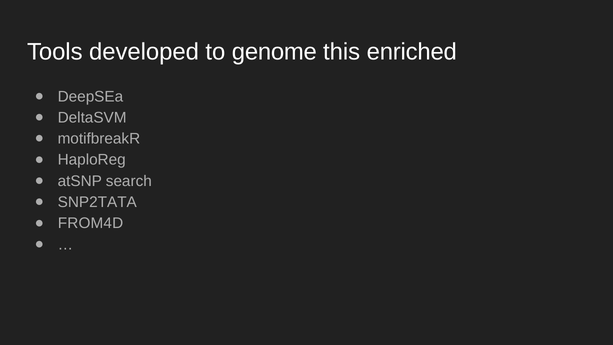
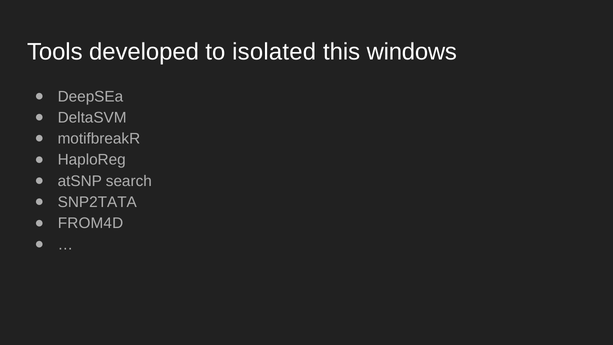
genome: genome -> isolated (274, 52)
enriched: enriched -> windows (412, 52)
